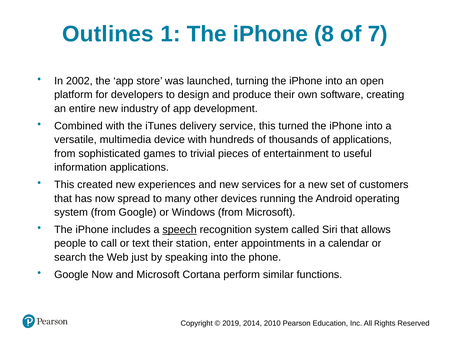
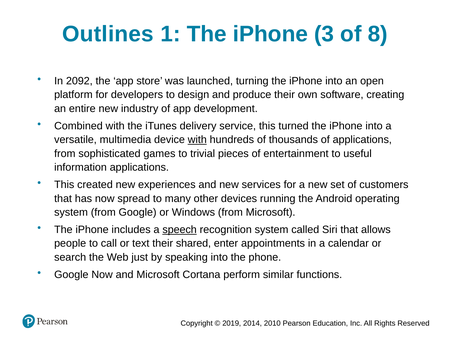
8: 8 -> 3 (324, 34)
7: 7 -> 8 (378, 34)
2002: 2002 -> 2092 (79, 81)
with underline: none -> present (197, 140)
station: station -> shared (193, 243)
